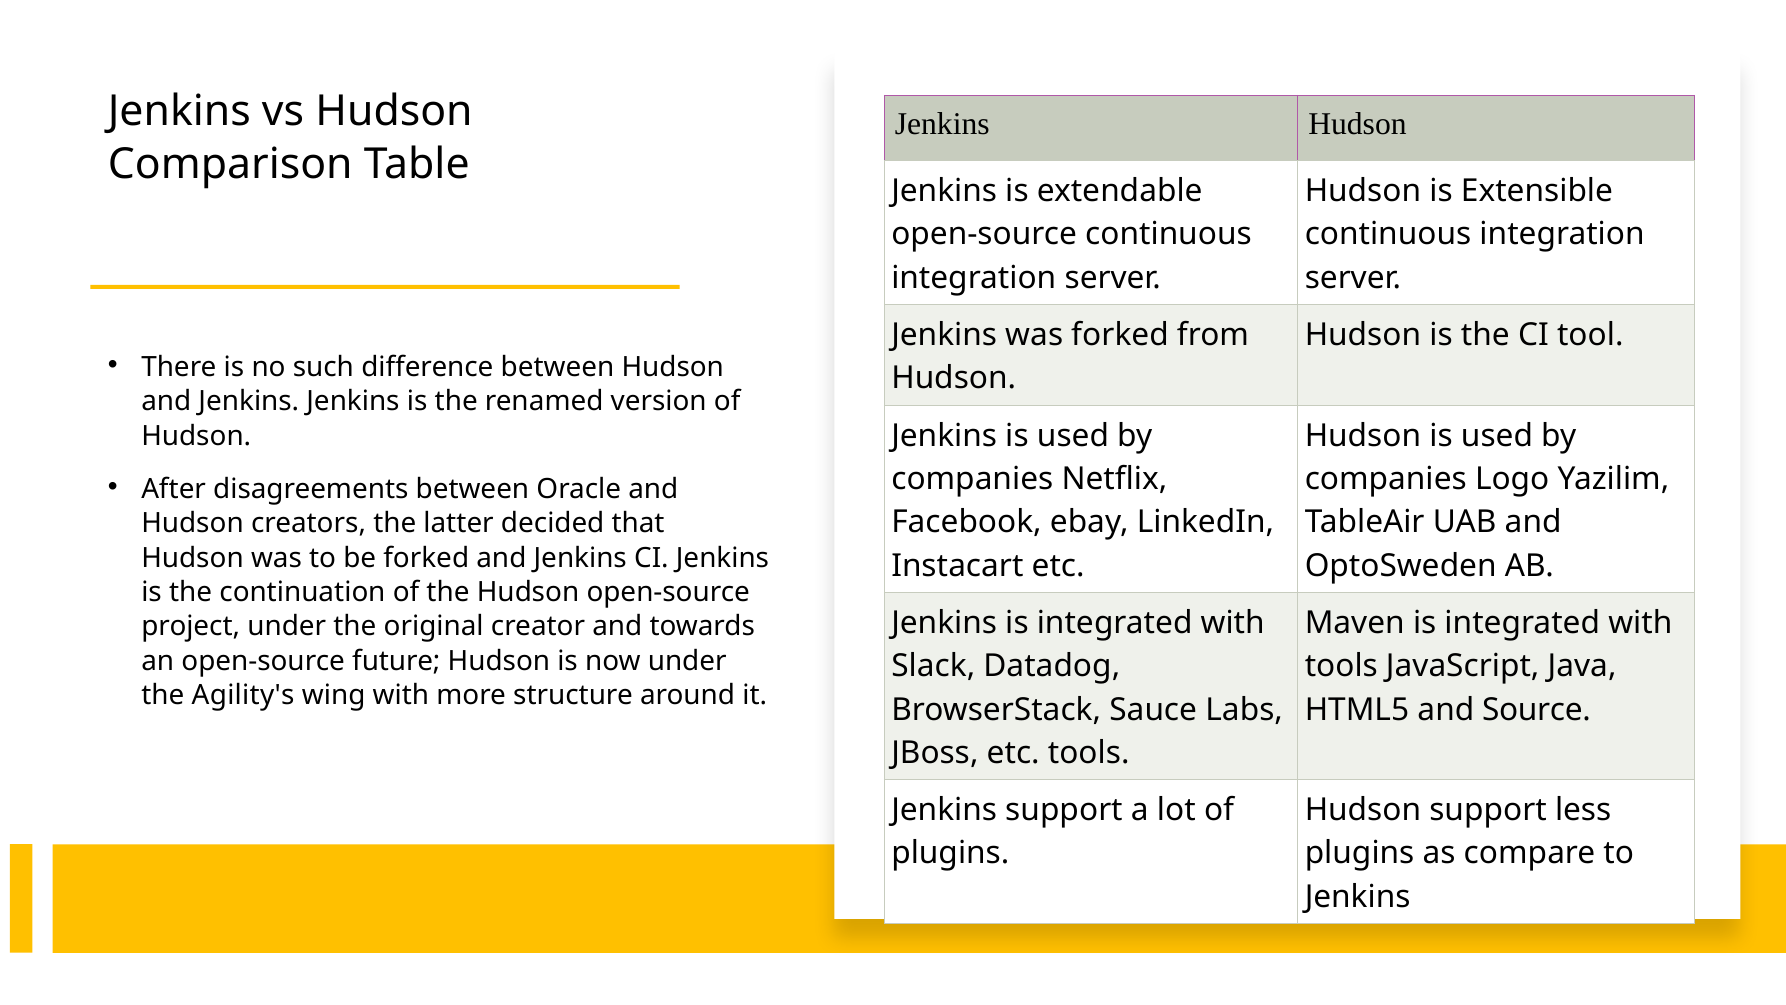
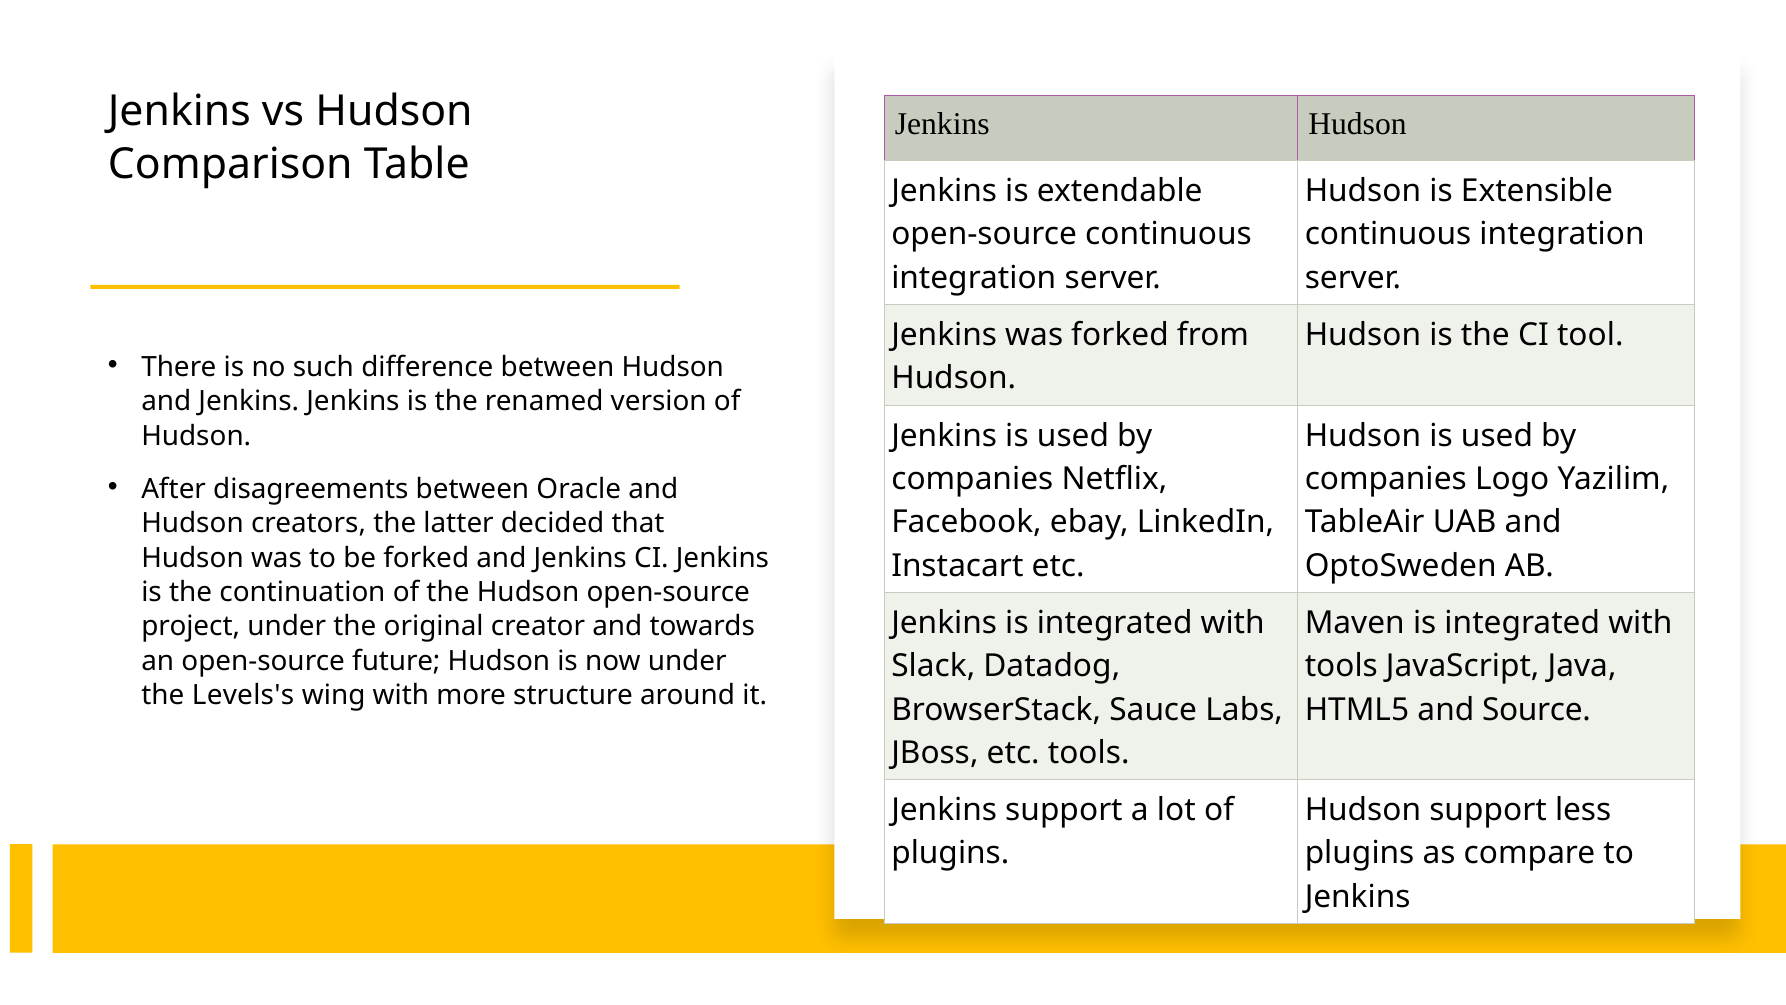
Agility's: Agility's -> Levels's (243, 695)
